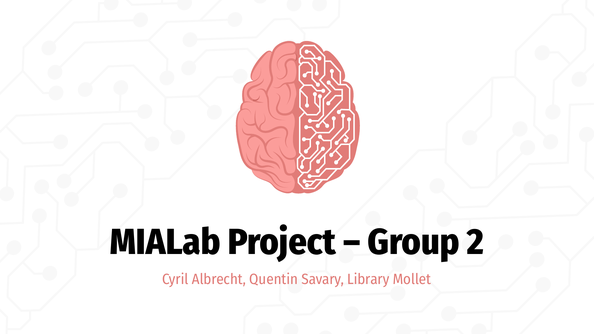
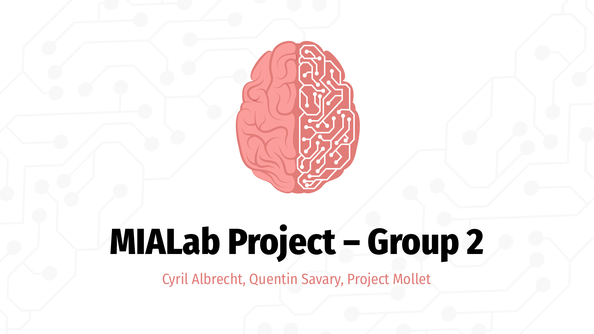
Savary Library: Library -> Project (368, 279)
